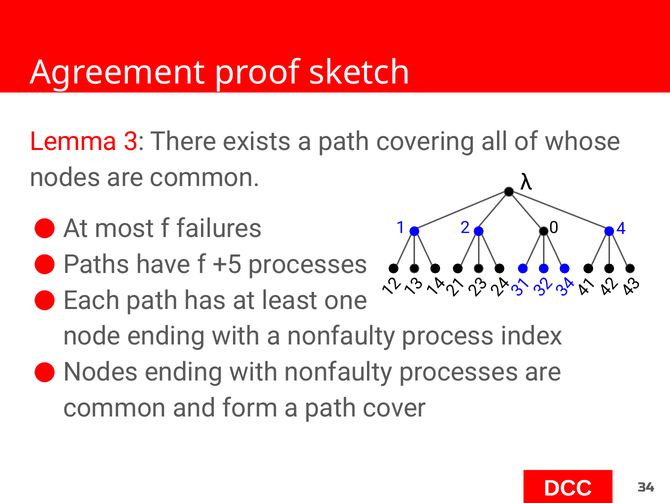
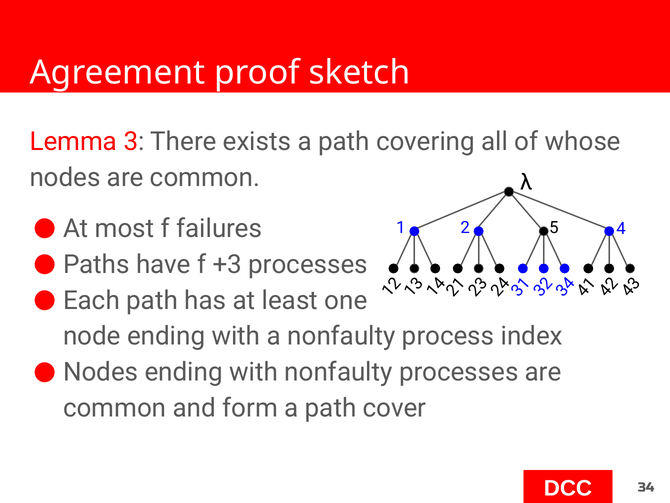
0: 0 -> 5 (554, 228)
+5: +5 -> +3 (227, 264)
